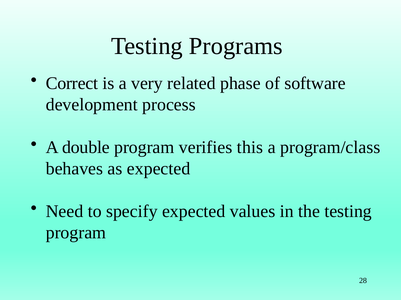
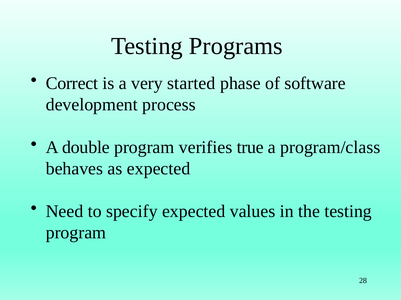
related: related -> started (191, 83)
this: this -> true (250, 148)
